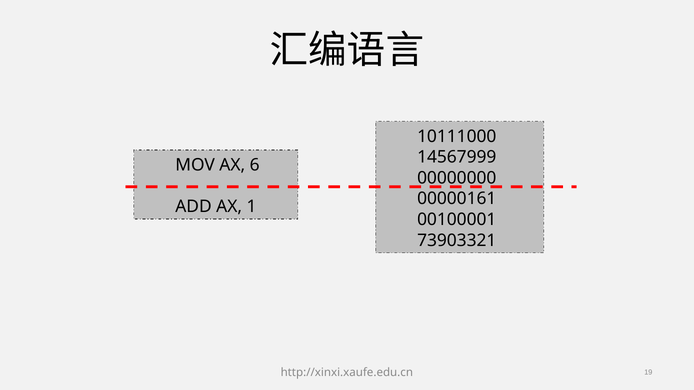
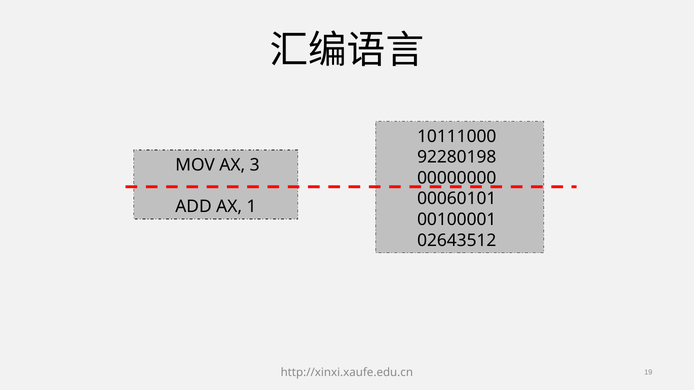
14567999: 14567999 -> 92280198 (457, 157)
6: 6 -> 3 (255, 165)
00000161: 00000161 -> 00060101 (457, 199)
73903321: 73903321 -> 02643512 (457, 241)
